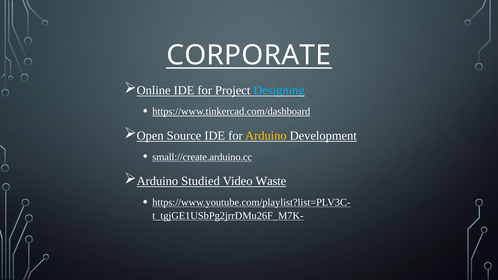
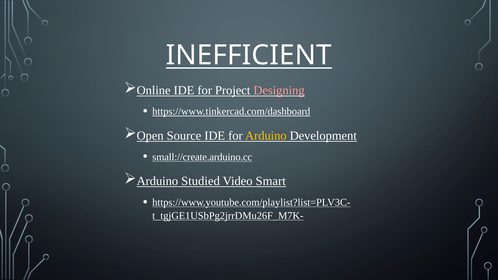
CORPORATE: CORPORATE -> INEFFICIENT (249, 55)
Designing colour: light blue -> pink (279, 90)
Waste: Waste -> Smart (271, 181)
